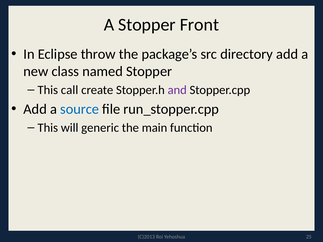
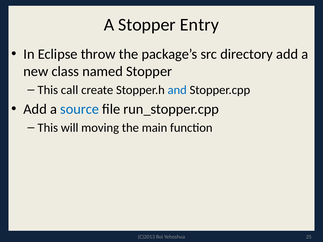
Front: Front -> Entry (199, 25)
and colour: purple -> blue (177, 90)
generic: generic -> moving (100, 128)
